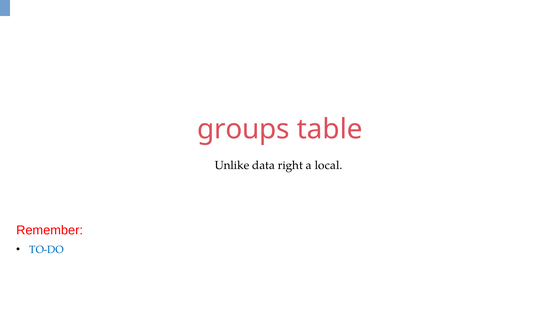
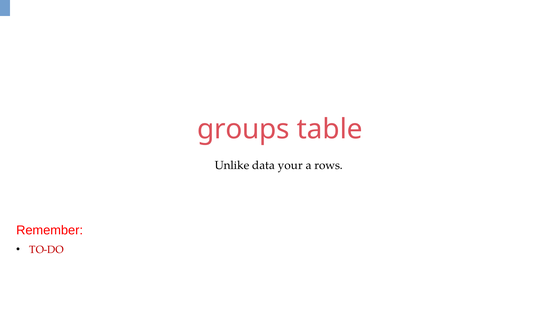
right: right -> your (290, 165)
local: local -> rows (329, 165)
TO-DO colour: blue -> red (46, 250)
